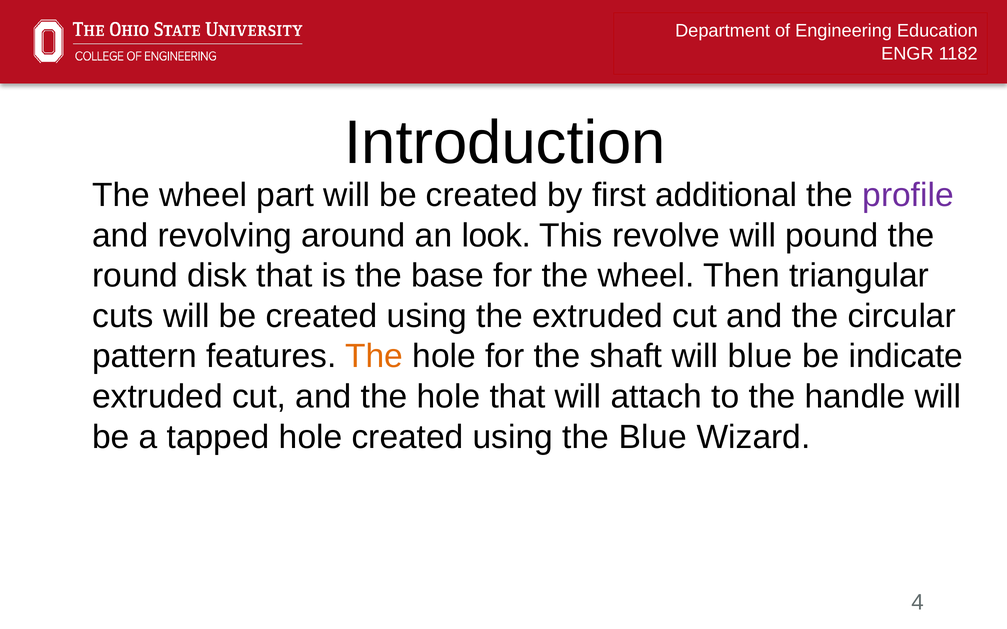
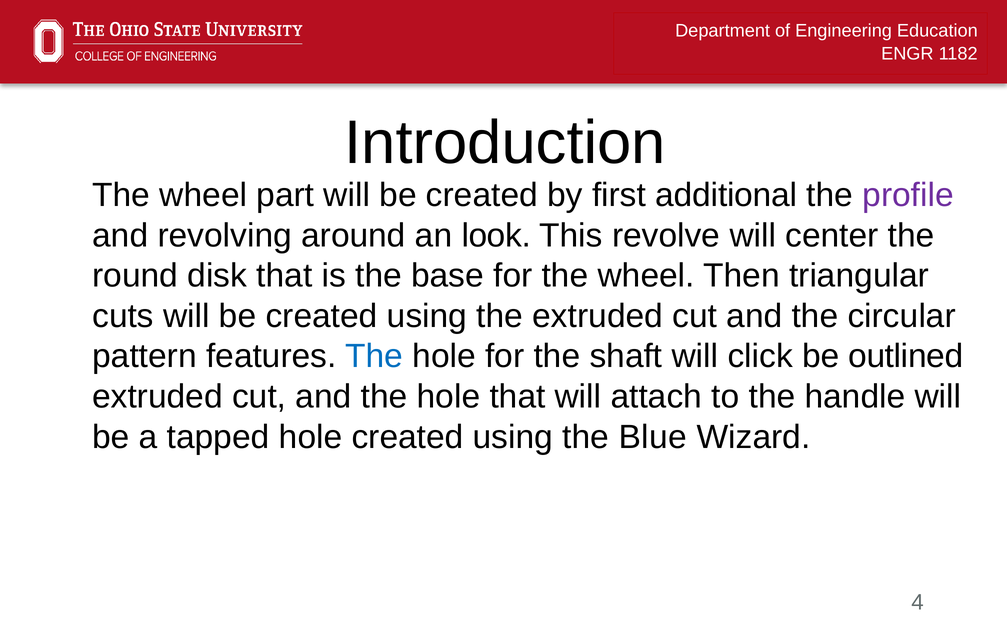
pound: pound -> center (832, 236)
The colour: orange -> blue (374, 357)
will blue: blue -> click (760, 357)
indicate: indicate -> outlined (906, 357)
